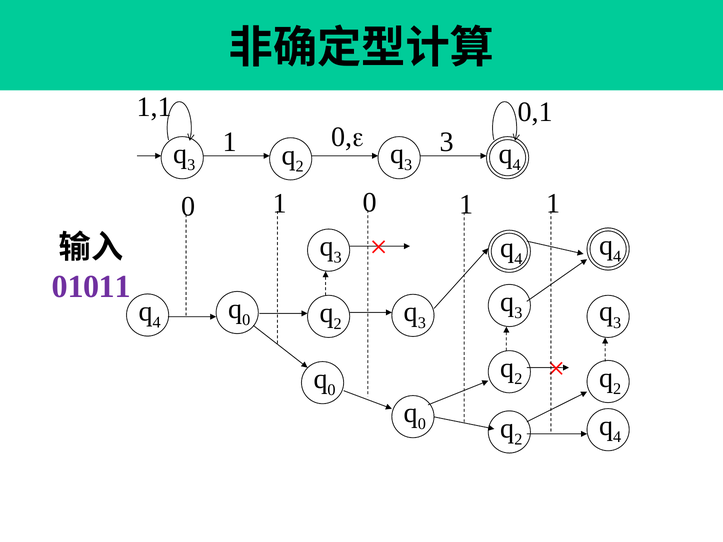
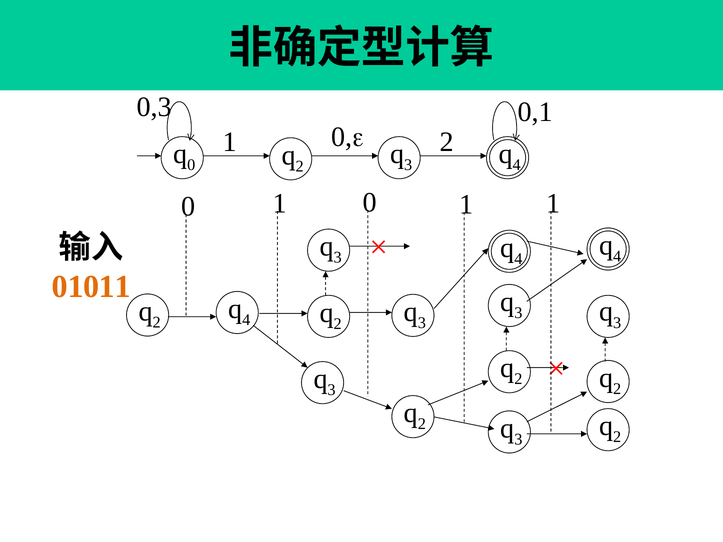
1,1: 1,1 -> 0,3 (154, 107)
3: 3 -> 2 (447, 142)
3: 3 -> 0 (191, 165)
01011 colour: purple -> orange (91, 287)
4: 4 -> 2 (157, 323)
0: 0 -> 4 (246, 320)
0: 0 -> 3 (332, 390)
0: 0 -> 2 (422, 424)
4: 4 -> 2 (617, 437)
2: 2 -> 3 (518, 440)
